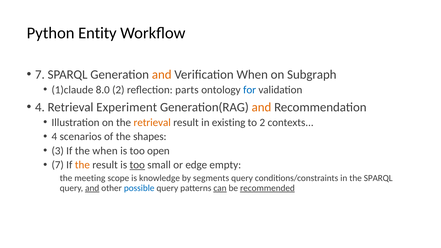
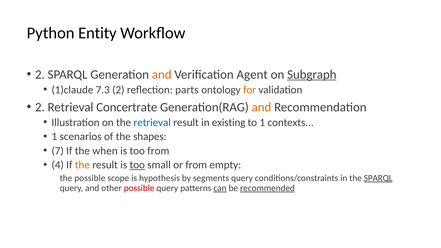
7: 7 -> 2 (40, 75)
Verification When: When -> Agent (252, 75)
Subgraph underline: none -> present (312, 75)
8.0: 8.0 -> 7.3 (103, 90)
for colour: blue -> orange (250, 90)
4: 4 -> 2 (40, 107)
Experiment: Experiment -> Concertrate (127, 107)
retrieval colour: orange -> blue (152, 122)
to 2: 2 -> 1 (262, 122)
4: 4 -> 1 (54, 137)
3: 3 -> 7 (58, 151)
too open: open -> from (158, 151)
7: 7 -> 4 (58, 165)
or edge: edge -> from (196, 165)
the meeting: meeting -> possible (90, 178)
knowledge: knowledge -> hypothesis (159, 178)
SPARQL underline: none -> present (378, 178)
and underline: present -> none (92, 188)
possible colour: blue -> red (139, 188)
